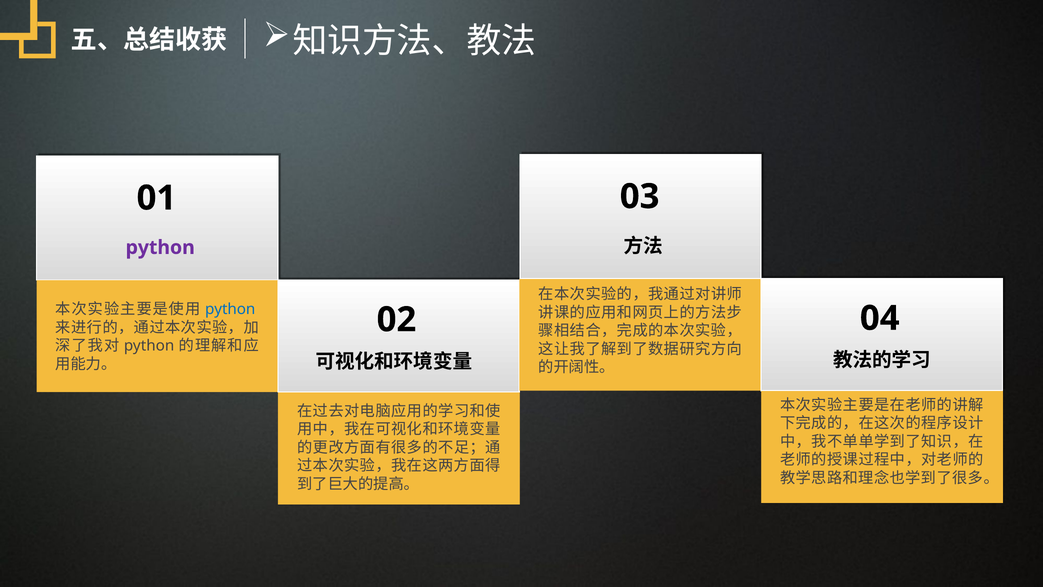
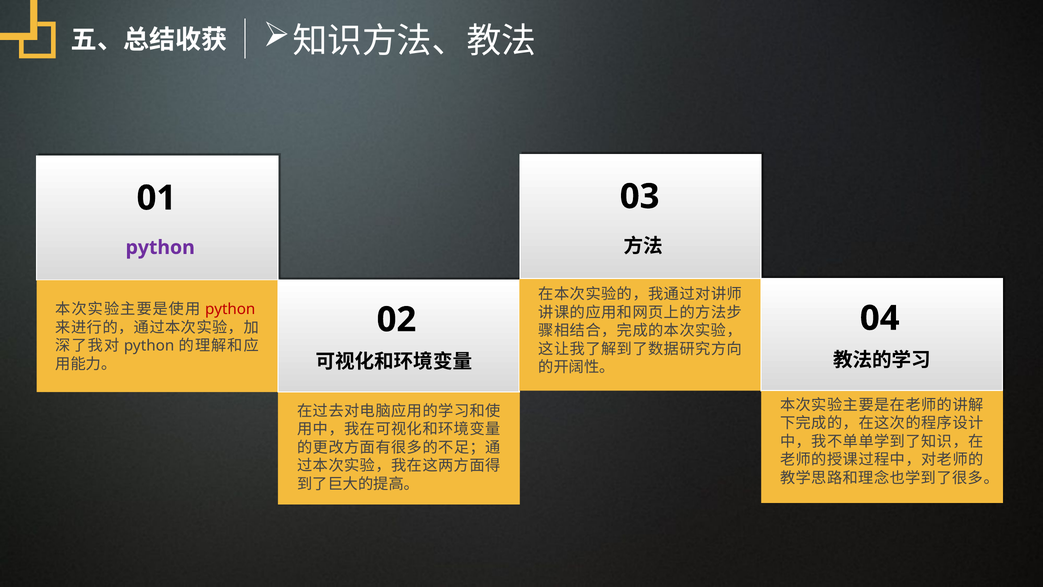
python colour: blue -> red (230, 309)
